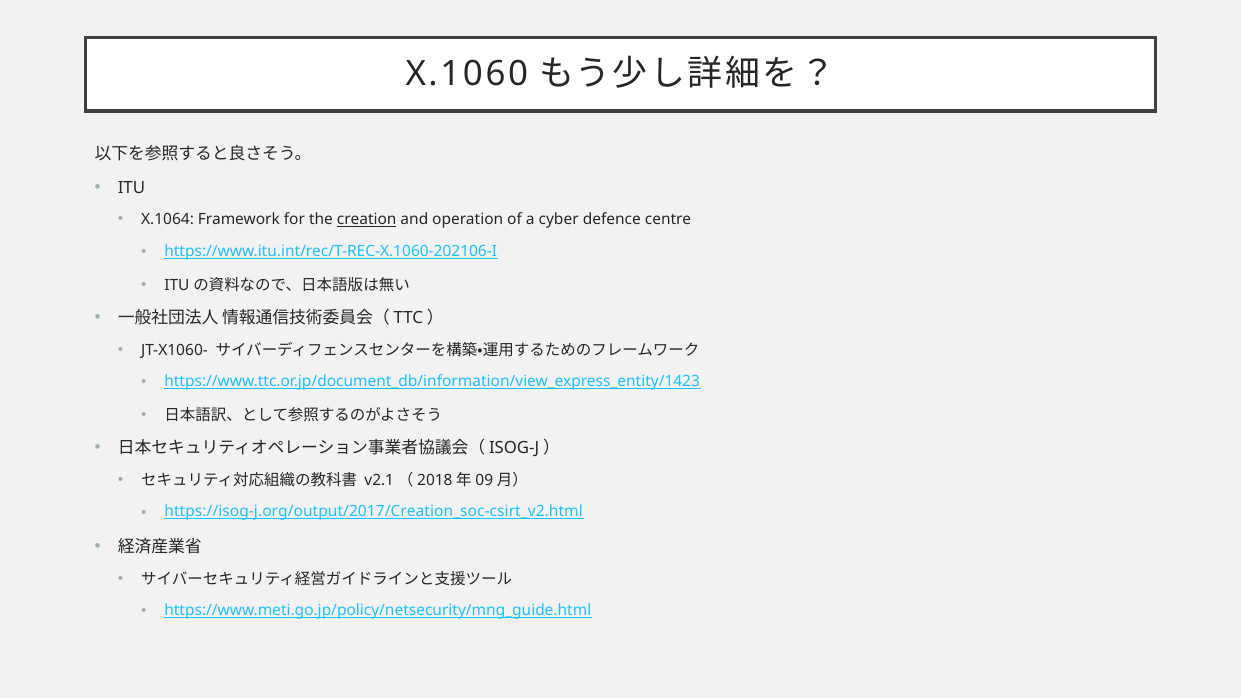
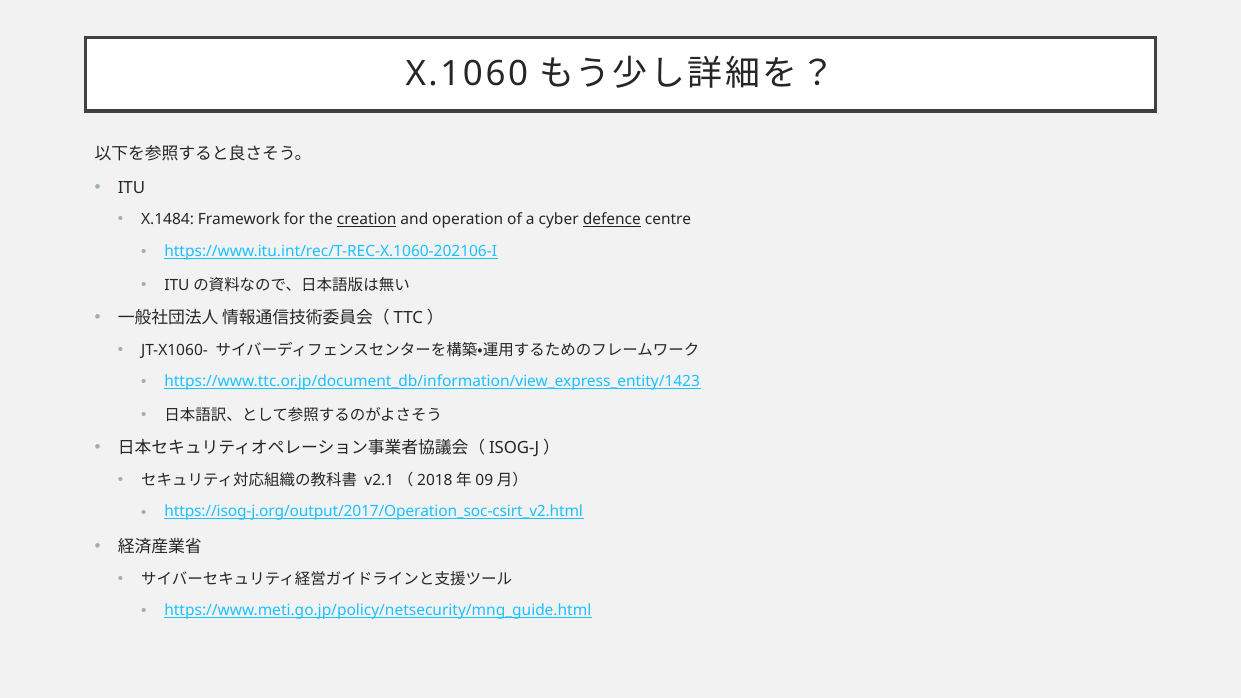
X.1064: X.1064 -> X.1484 (168, 220)
defence underline: none -> present (612, 220)
https://isog-j.org/output/2017/Creation_soc-csirt_v2.html: https://isog-j.org/output/2017/Creation_soc-csirt_v2.html -> https://isog-j.org/output/2017/Operation_soc-csirt_v2.html (374, 512)
